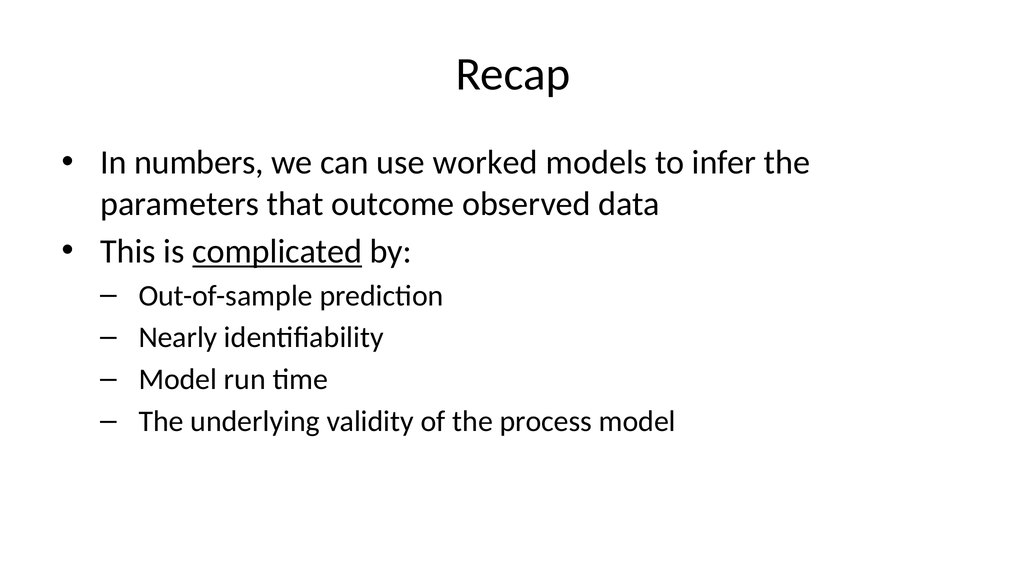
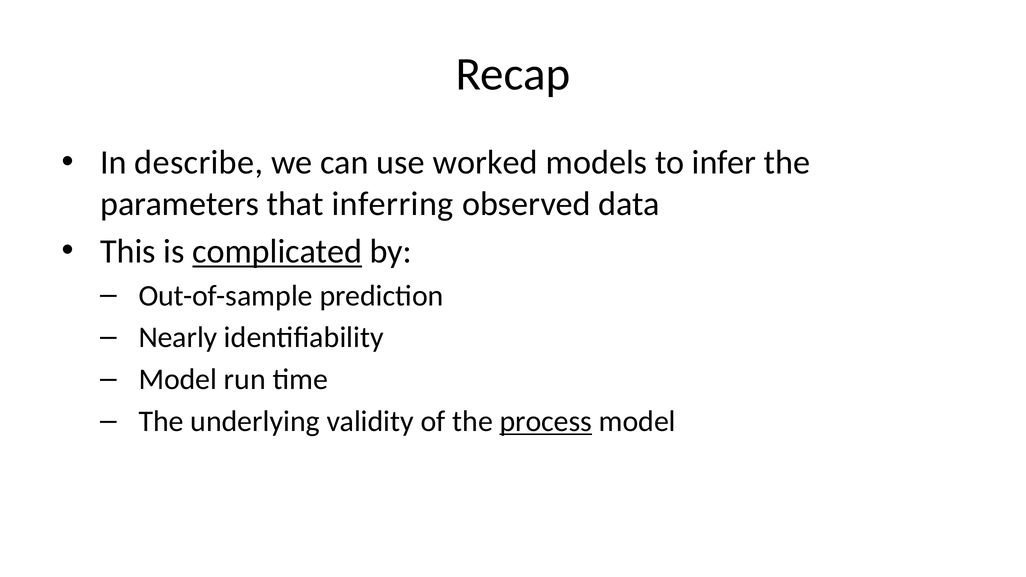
numbers: numbers -> describe (199, 163)
outcome: outcome -> inferring (393, 204)
process underline: none -> present (546, 421)
